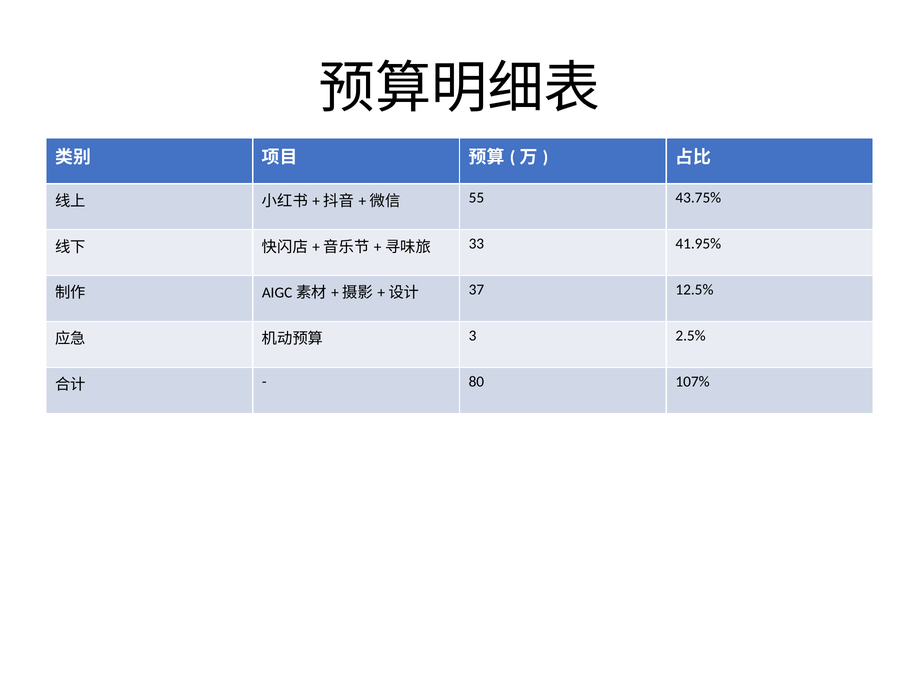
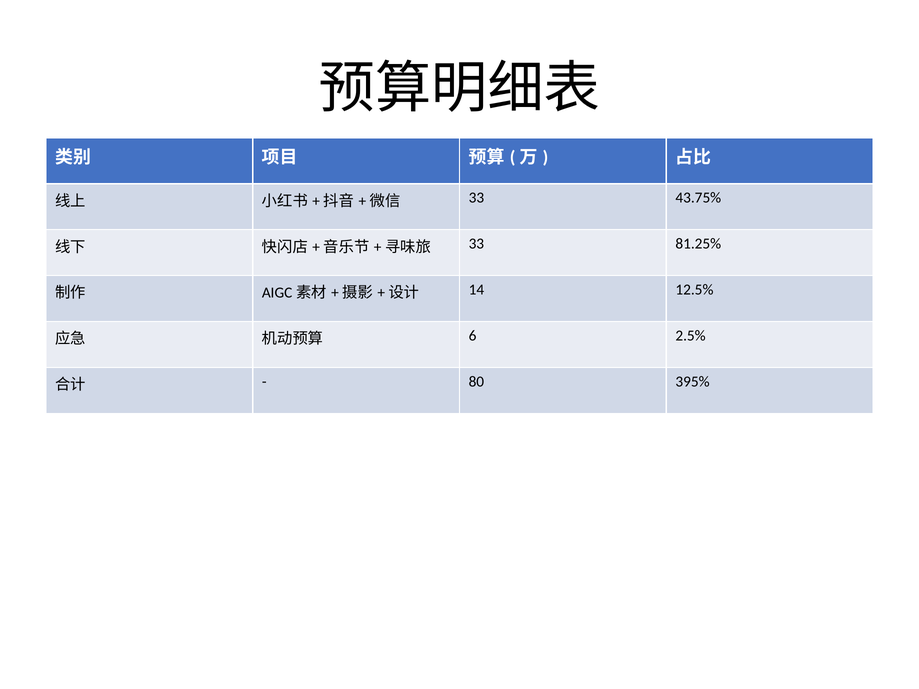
55: 55 -> 33 (476, 198)
41.95%: 41.95% -> 81.25% (698, 244)
37: 37 -> 14 (476, 290)
3: 3 -> 6 (473, 336)
107%: 107% -> 395% (693, 382)
